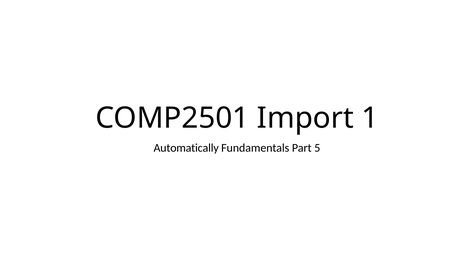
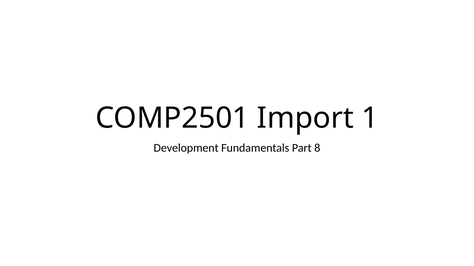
Automatically: Automatically -> Development (186, 148)
5: 5 -> 8 (317, 148)
